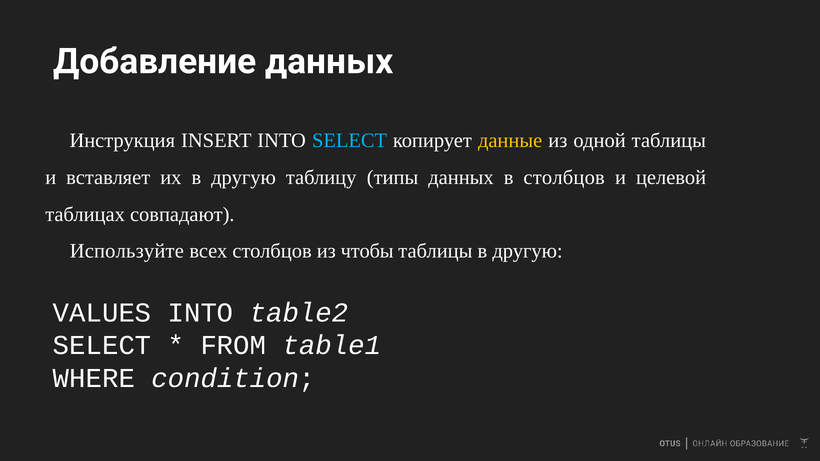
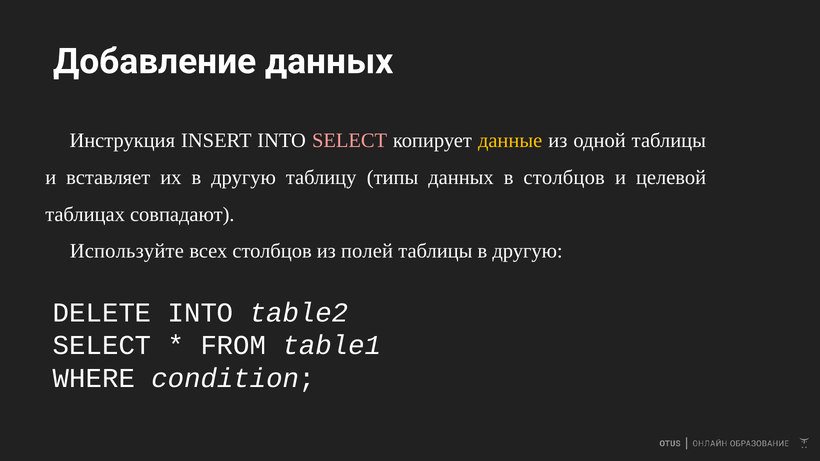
SELECT colour: light blue -> pink (350, 141)
чтобы: чтобы -> полей (367, 251)
VALUES: VALUES -> DELETE (102, 313)
